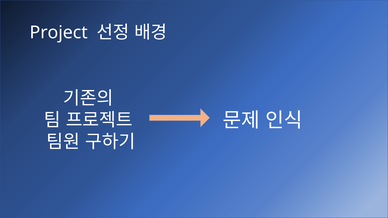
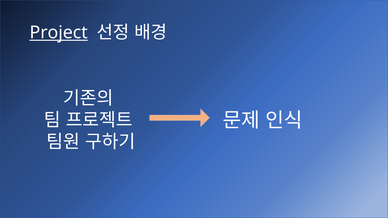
Project underline: none -> present (59, 33)
